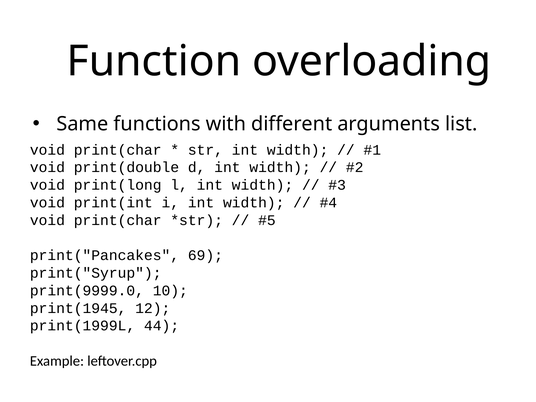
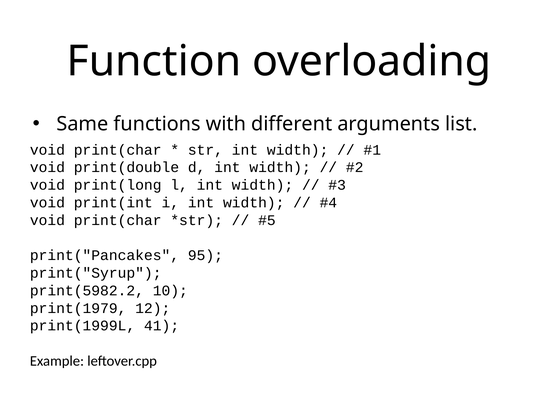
69: 69 -> 95 (205, 255)
print(9999.0: print(9999.0 -> print(5982.2 (87, 291)
print(1945: print(1945 -> print(1979 (78, 308)
44: 44 -> 41 (162, 326)
